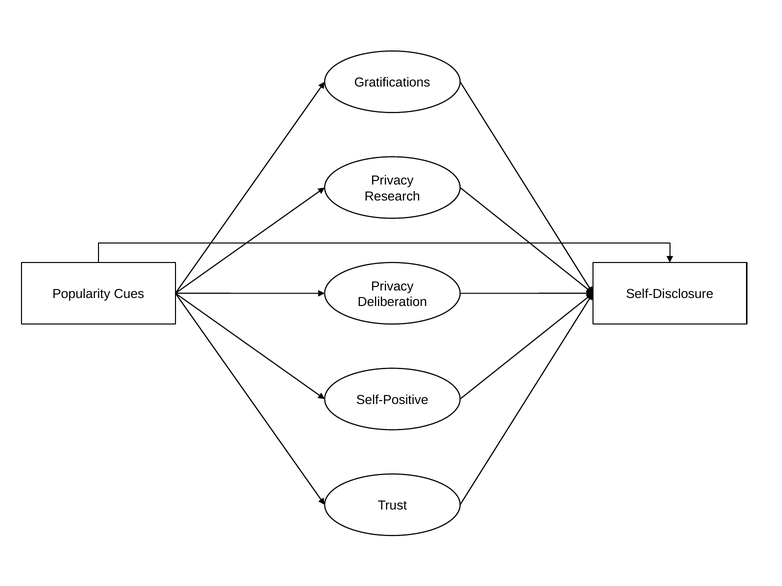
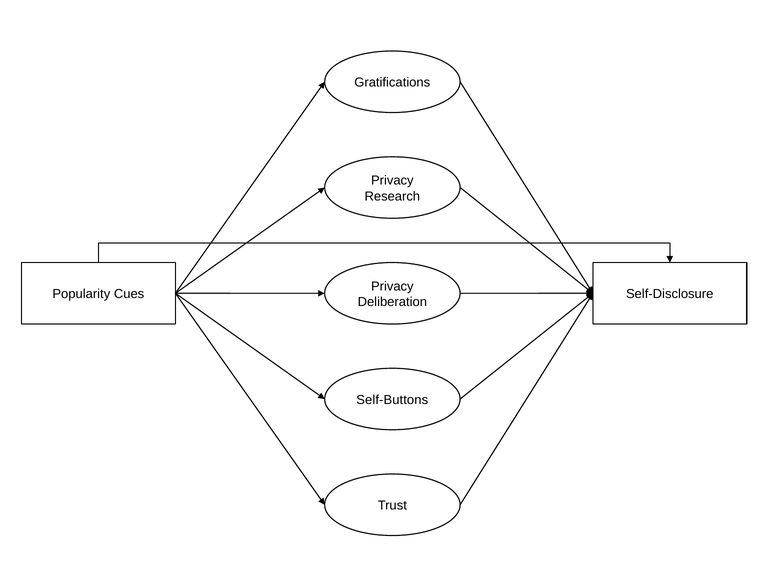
Self-Positive: Self-Positive -> Self-Buttons (392, 400)
